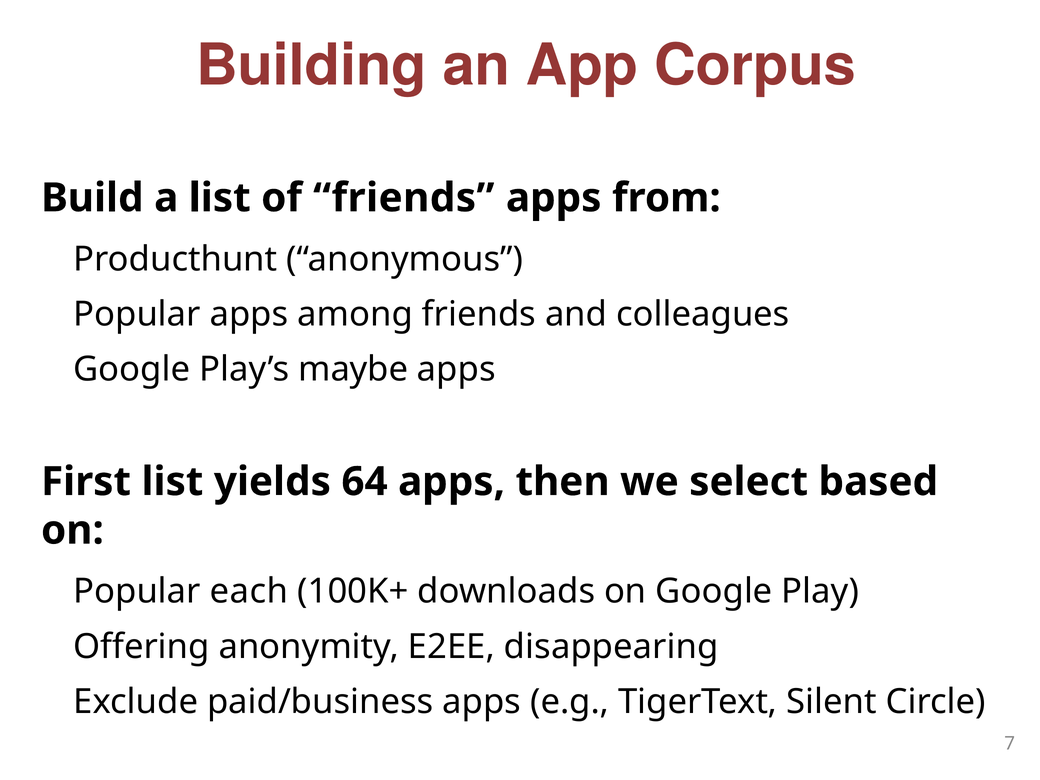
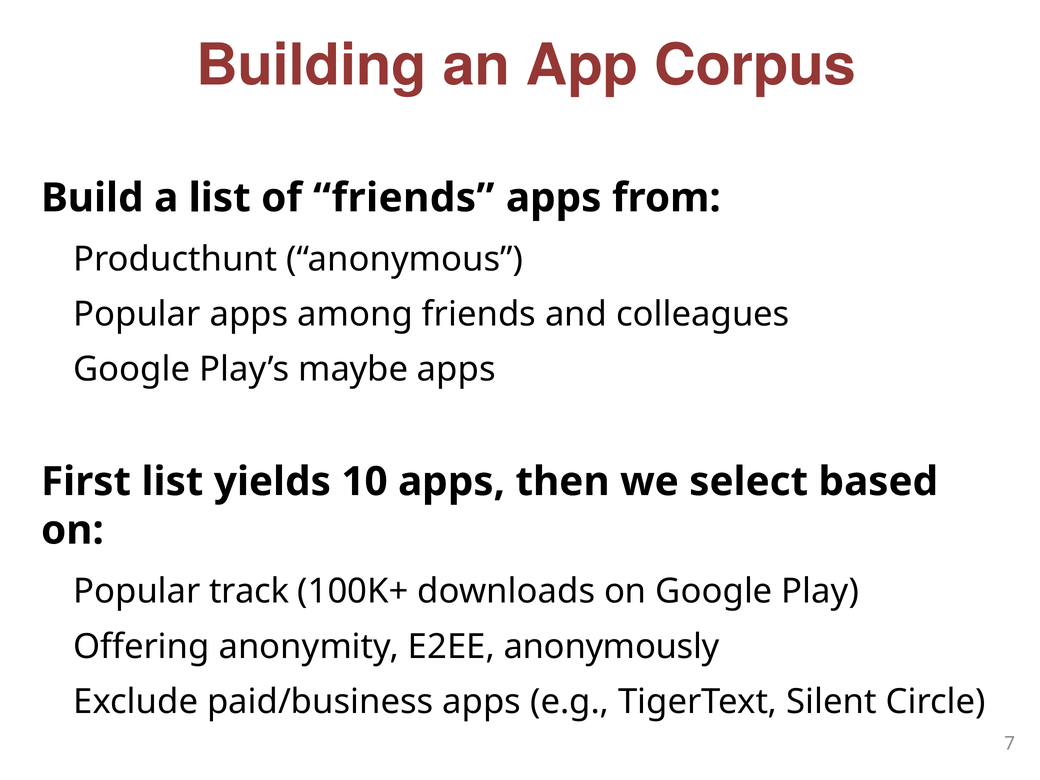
64: 64 -> 10 (365, 482)
each: each -> track (249, 591)
disappearing: disappearing -> anonymously (612, 647)
